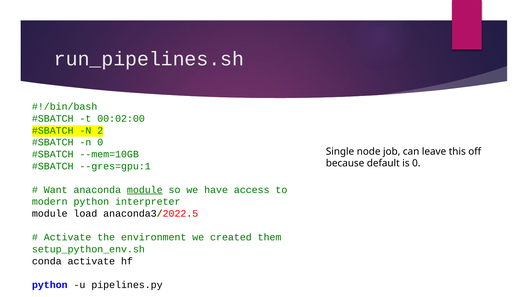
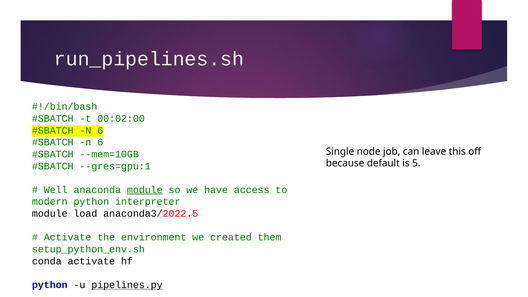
2: 2 -> 6 (100, 130)
0: 0 -> 6 (100, 142)
is 0: 0 -> 5 (416, 163)
Want: Want -> Well (56, 190)
pipelines.py underline: none -> present (127, 285)
